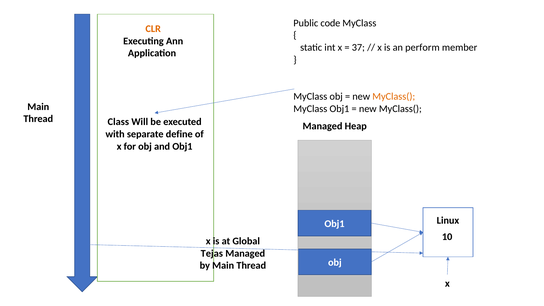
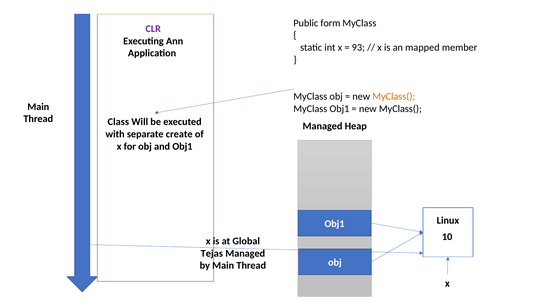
code: code -> form (330, 23)
CLR colour: orange -> purple (153, 29)
37: 37 -> 93 (358, 47)
perform: perform -> mapped (422, 47)
define: define -> create (179, 134)
